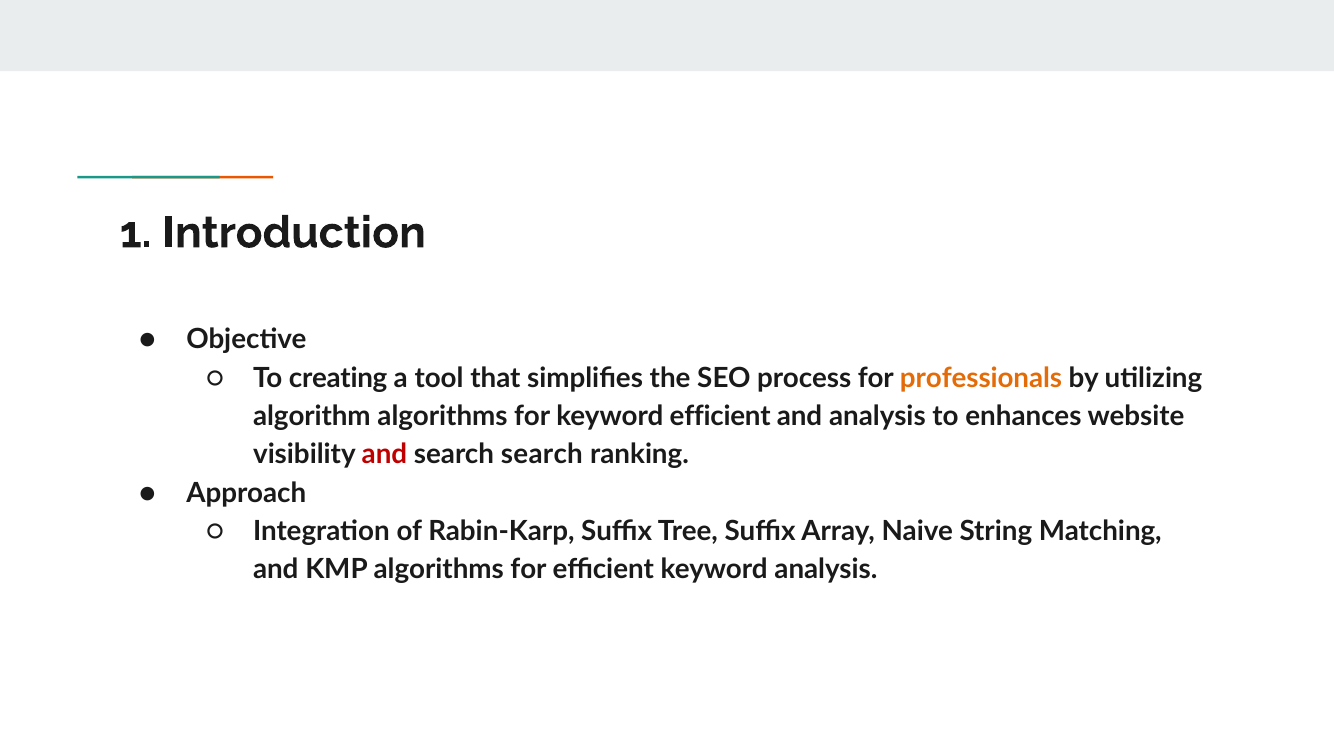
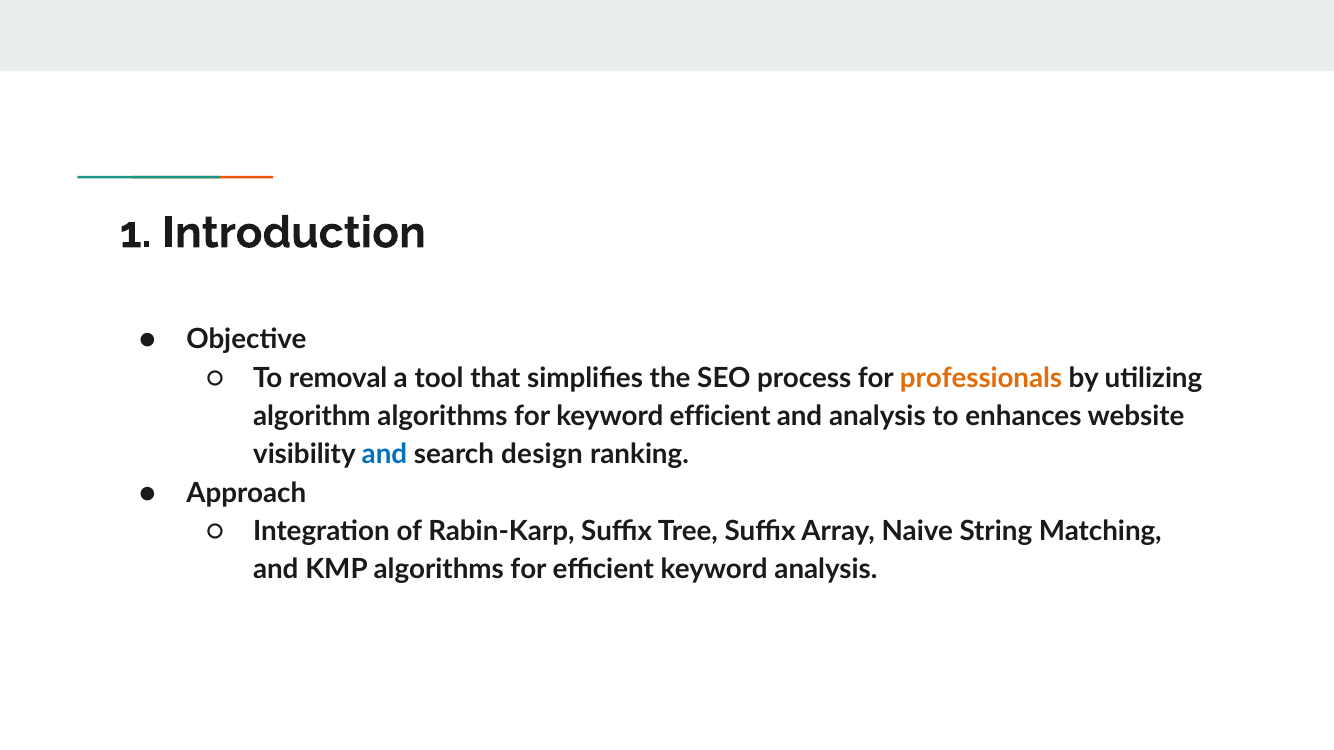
creating: creating -> removal (338, 378)
and colour: red -> blue (384, 455)
search search: search -> design (542, 455)
